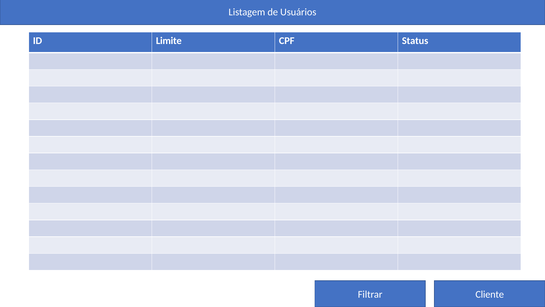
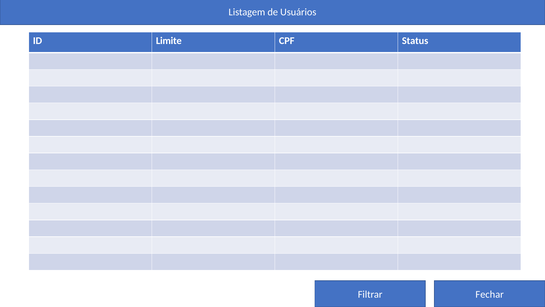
Cliente: Cliente -> Fechar (490, 294)
